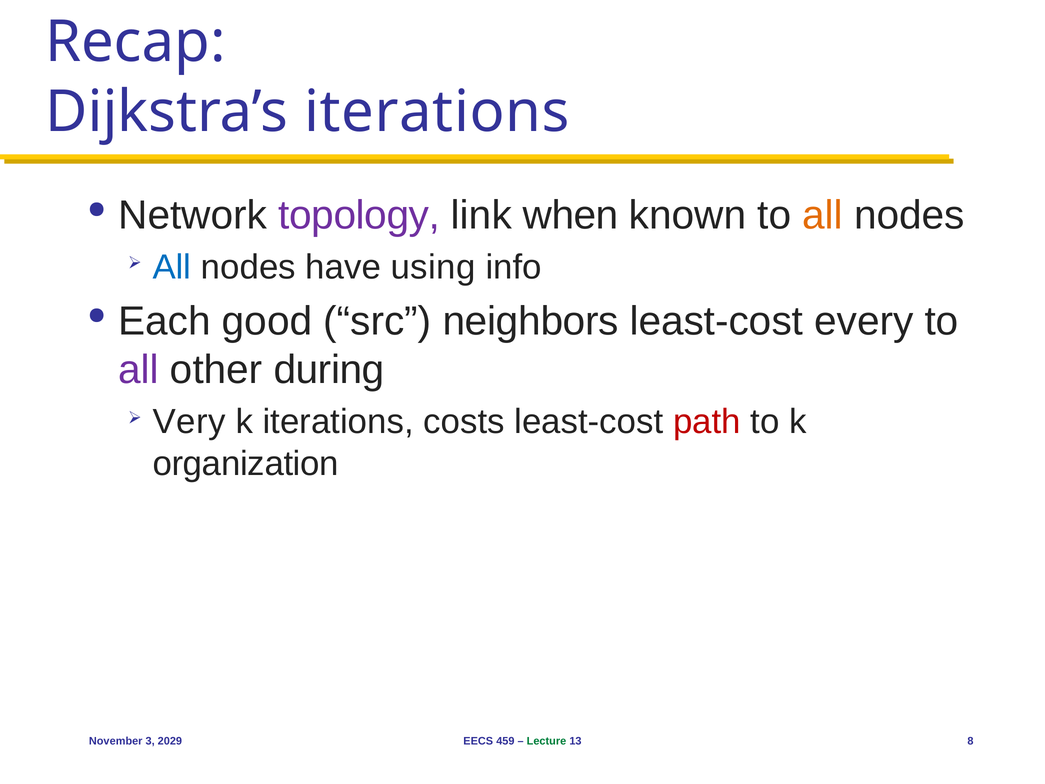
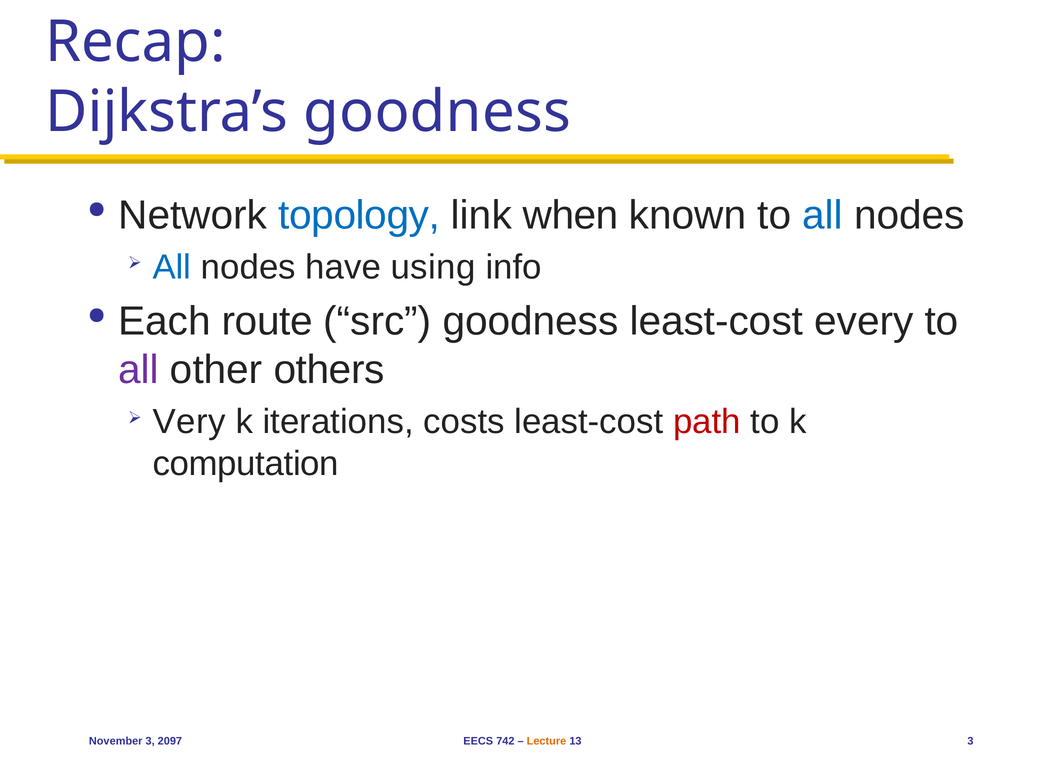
Dijkstra’s iterations: iterations -> goodness (437, 112)
topology colour: purple -> blue (359, 215)
all colour: orange -> blue (823, 215)
good: good -> route (267, 321)
src neighbors: neighbors -> goodness (531, 321)
during: during -> others (329, 370)
organization: organization -> computation (246, 464)
2029: 2029 -> 2097 (170, 741)
459: 459 -> 742 (505, 741)
Lecture colour: green -> orange (546, 741)
13 8: 8 -> 3 (970, 741)
